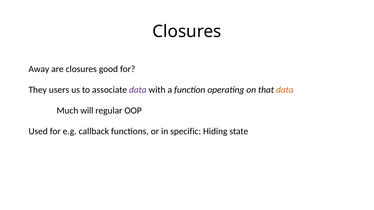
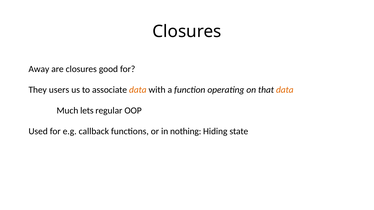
data colour: purple -> orange (138, 90)
will: will -> lets (87, 111)
specific: specific -> nothing (186, 131)
